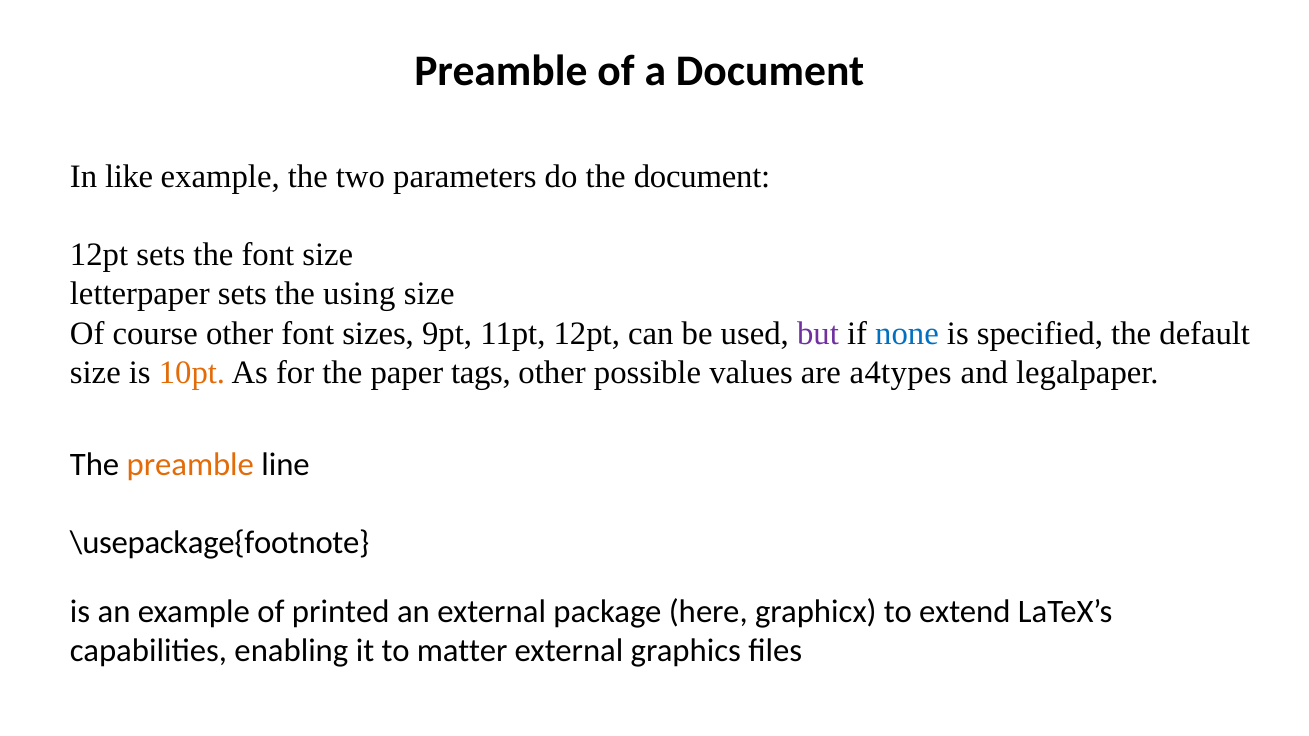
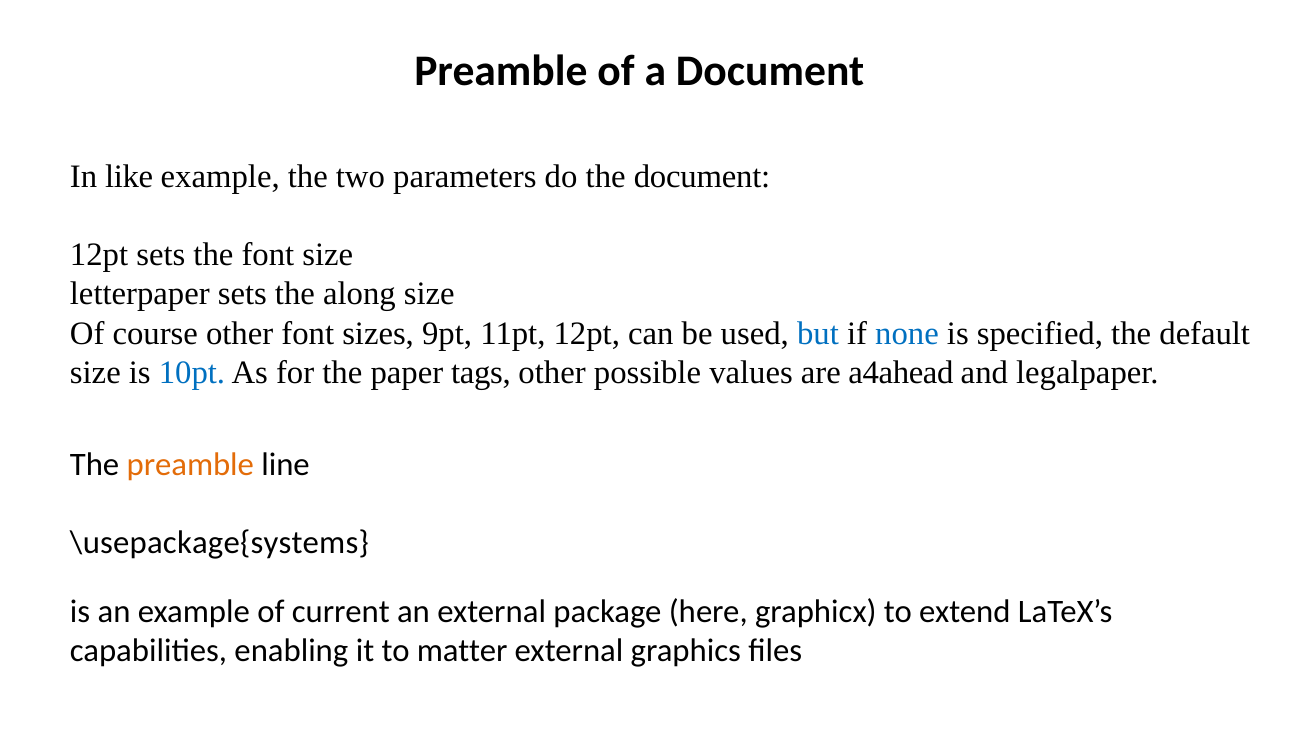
using: using -> along (359, 294)
but colour: purple -> blue (818, 334)
10pt colour: orange -> blue (192, 373)
a4types: a4types -> a4ahead (901, 373)
\usepackage{footnote: \usepackage{footnote -> \usepackage{systems (219, 543)
printed: printed -> current (341, 612)
